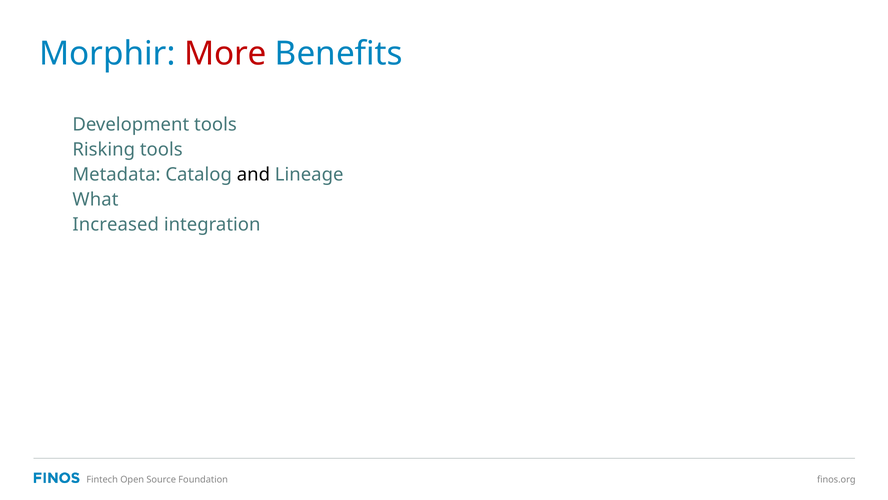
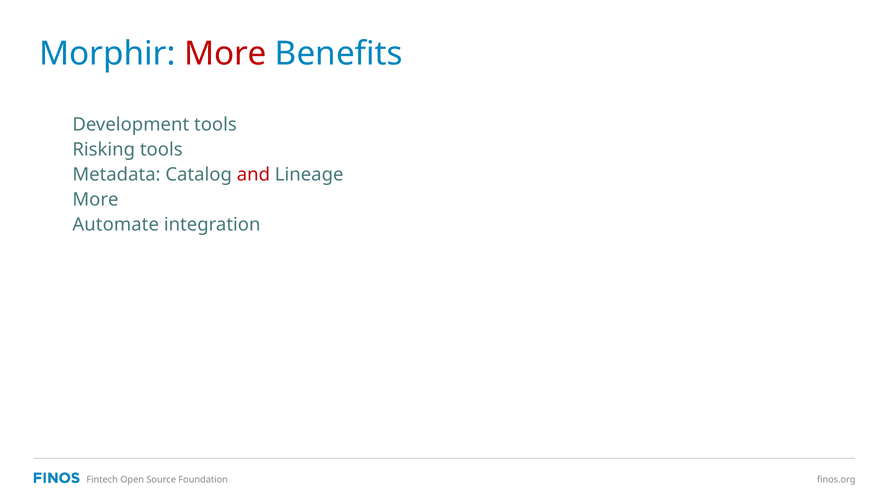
and colour: black -> red (253, 174)
What: What -> More (95, 199)
Increased: Increased -> Automate (116, 224)
